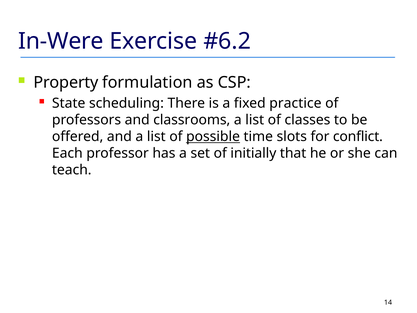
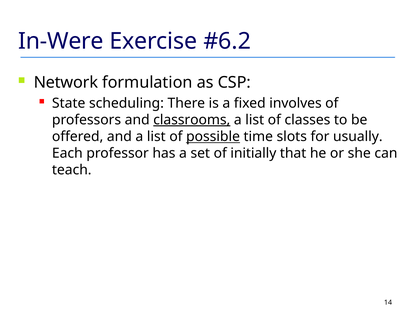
Property: Property -> Network (66, 82)
practice: practice -> involves (295, 103)
classrooms underline: none -> present (192, 120)
conflict: conflict -> usually (358, 137)
